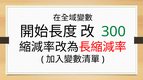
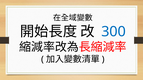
300 colour: green -> blue (114, 32)
